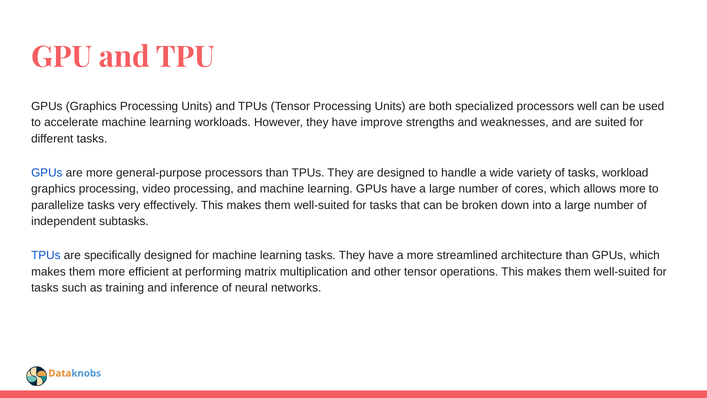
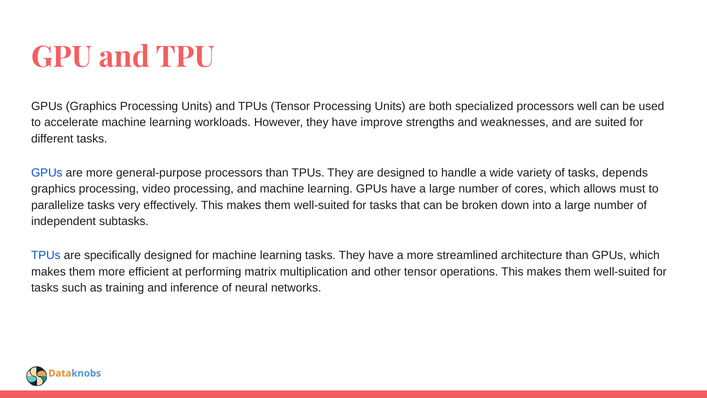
workload: workload -> depends (625, 173)
allows more: more -> must (632, 189)
